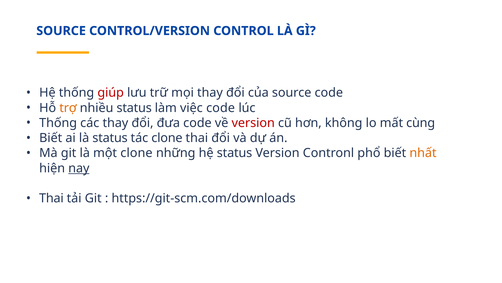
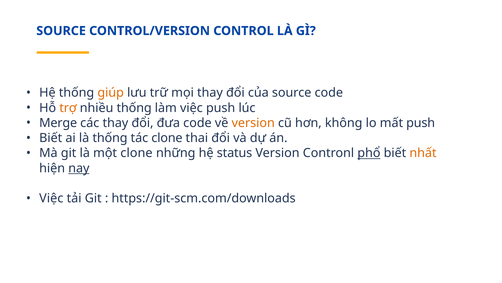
giúp colour: red -> orange (111, 93)
nhiều status: status -> thống (134, 108)
việc code: code -> push (221, 108)
Thống: Thống -> Merge (58, 123)
version colour: red -> orange (253, 123)
mất cùng: cùng -> push (421, 123)
là status: status -> thống (110, 138)
phổ underline: none -> present (369, 153)
Thai: Thai -> Việc (51, 198)
